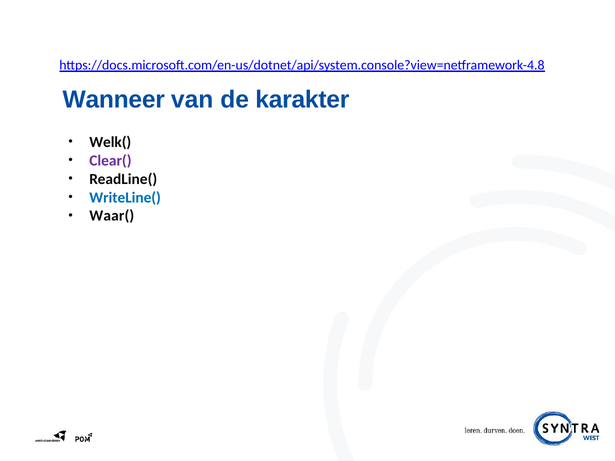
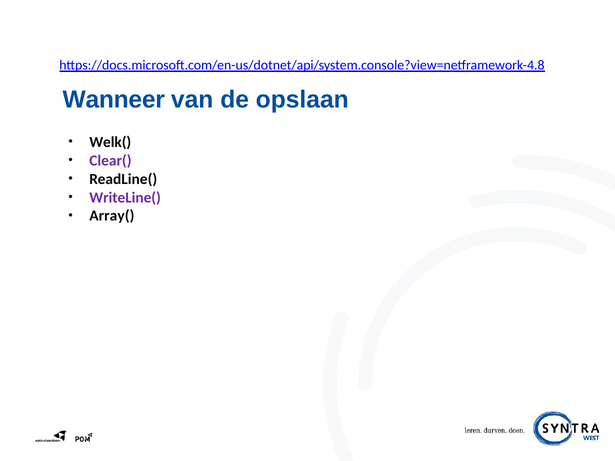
karakter: karakter -> opslaan (302, 100)
WriteLine( colour: blue -> purple (125, 198)
Waar(: Waar( -> Array( (112, 216)
